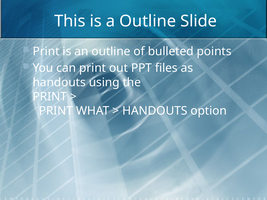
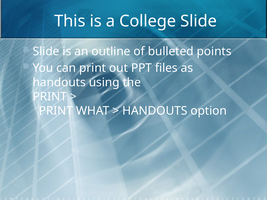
a Outline: Outline -> College (148, 21)
Print: Print -> Slide (46, 52)
